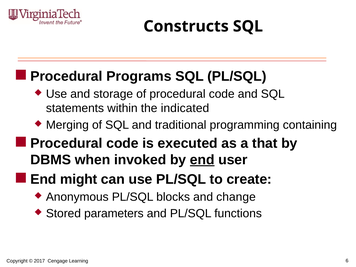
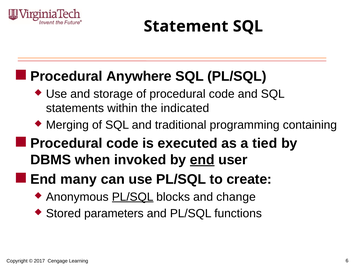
Constructs: Constructs -> Statement (186, 26)
Programs: Programs -> Anywhere (139, 76)
that: that -> tied (265, 143)
might: might -> many (79, 179)
PL/SQL underline: none -> present (133, 197)
